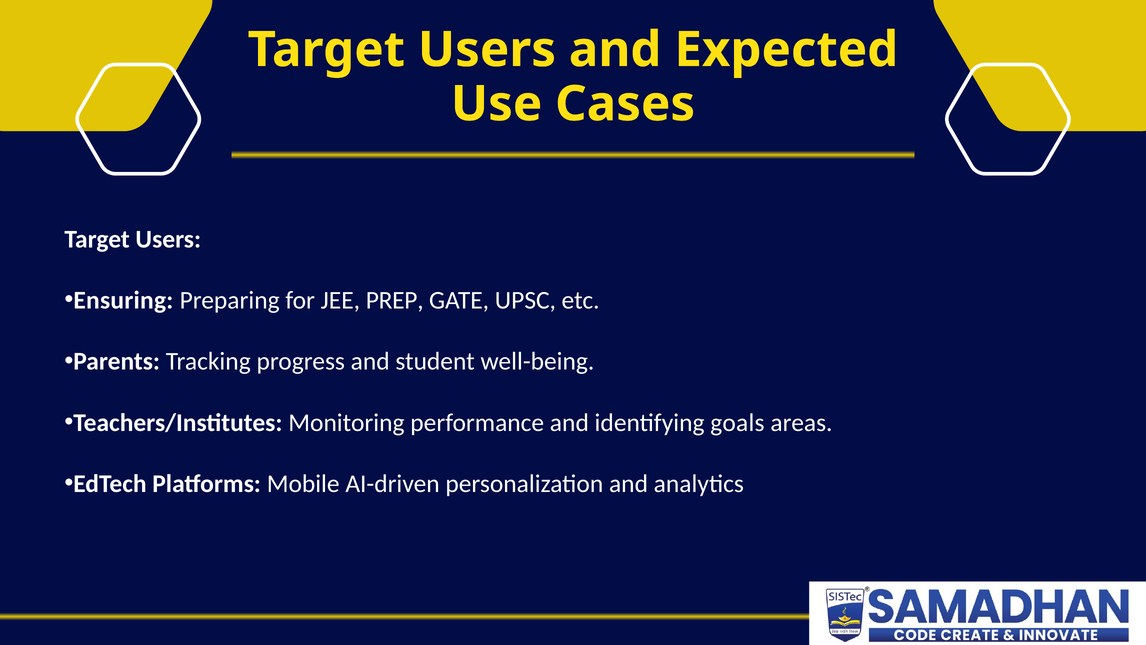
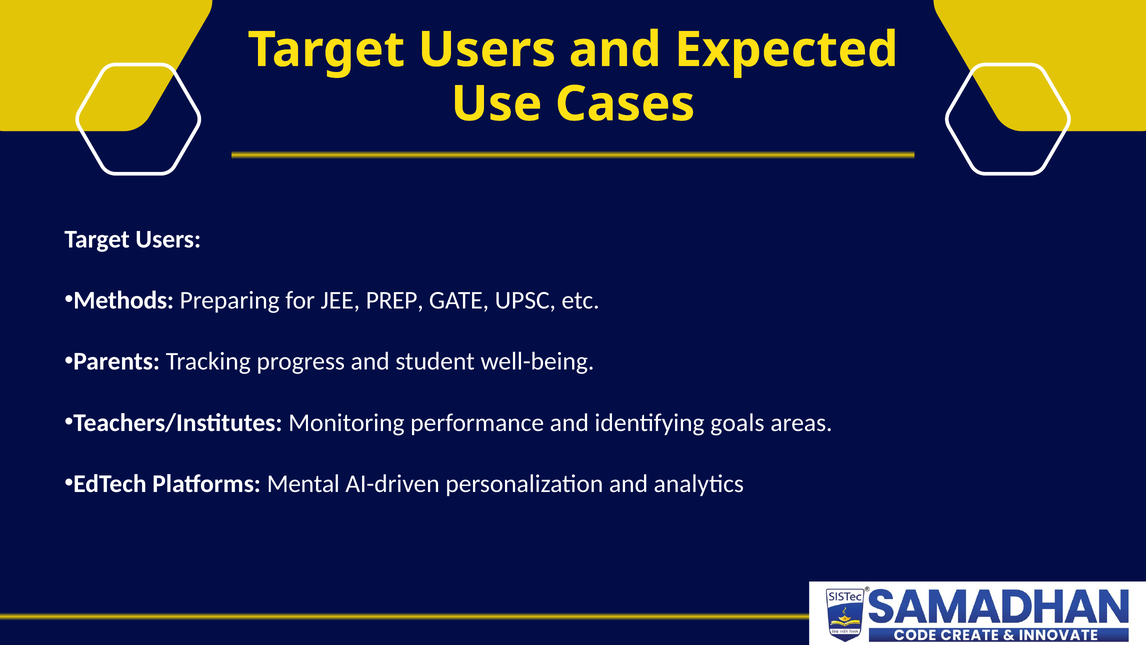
Ensuring: Ensuring -> Methods (124, 300)
Mobile: Mobile -> Mental (303, 484)
